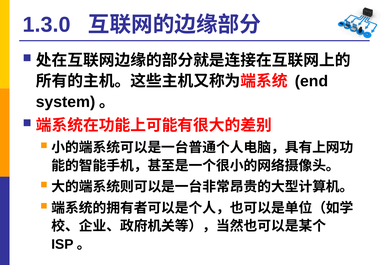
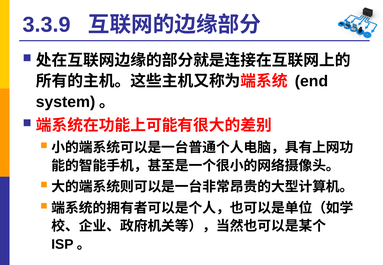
1.3.0: 1.3.0 -> 3.3.9 (47, 25)
